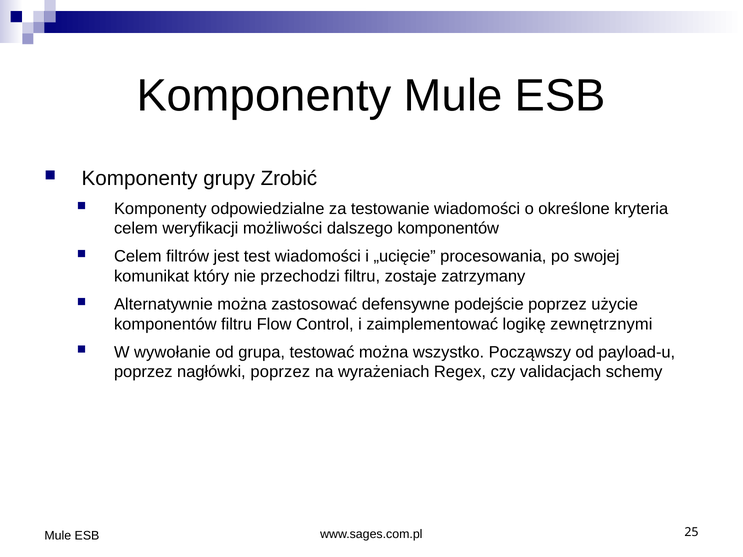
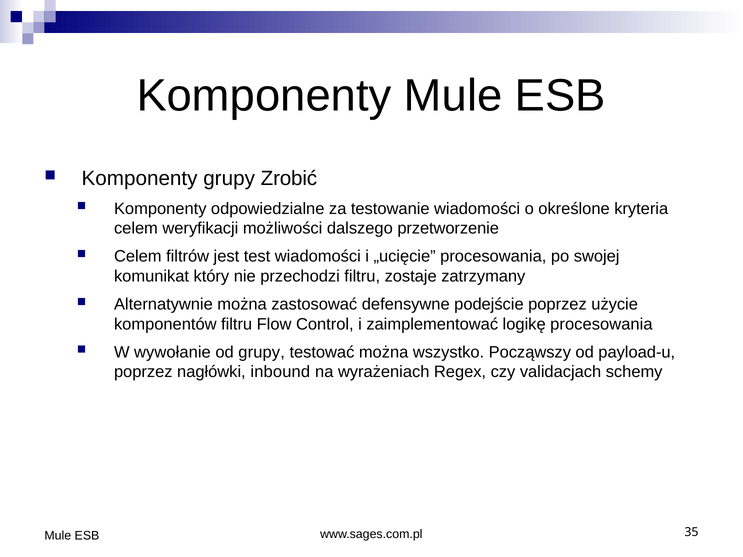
dalszego komponentów: komponentów -> przetworzenie (448, 229)
logikę zewnętrznymi: zewnętrznymi -> procesowania (601, 324)
od grupa: grupa -> grupy (262, 352)
nagłówki poprzez: poprzez -> inbound (280, 372)
25: 25 -> 35 (691, 532)
